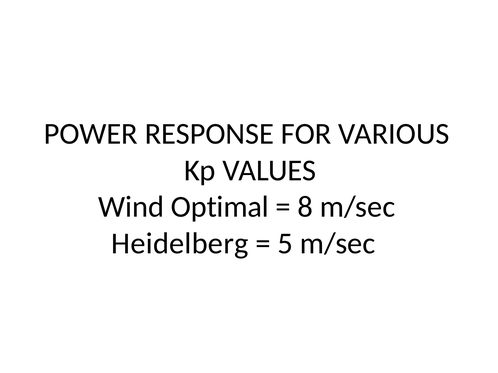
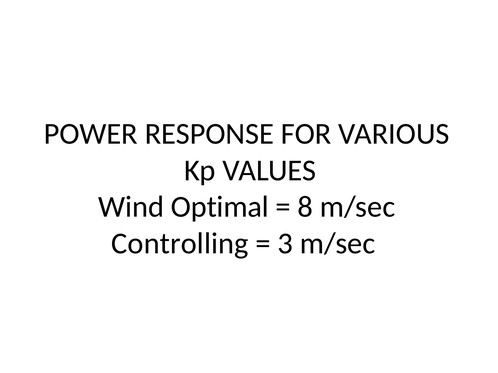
Heidelberg: Heidelberg -> Controlling (180, 244)
5: 5 -> 3 (285, 244)
